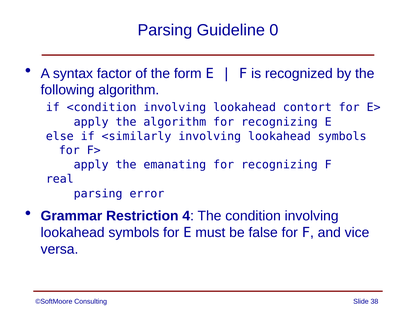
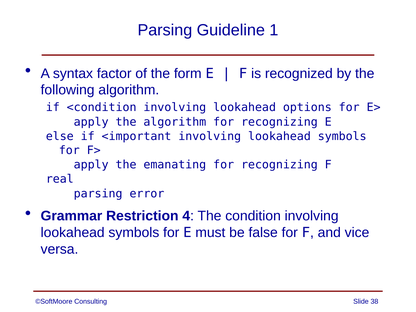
0: 0 -> 1 (274, 30)
contort: contort -> options (307, 107)
<similarly: <similarly -> <important (136, 136)
